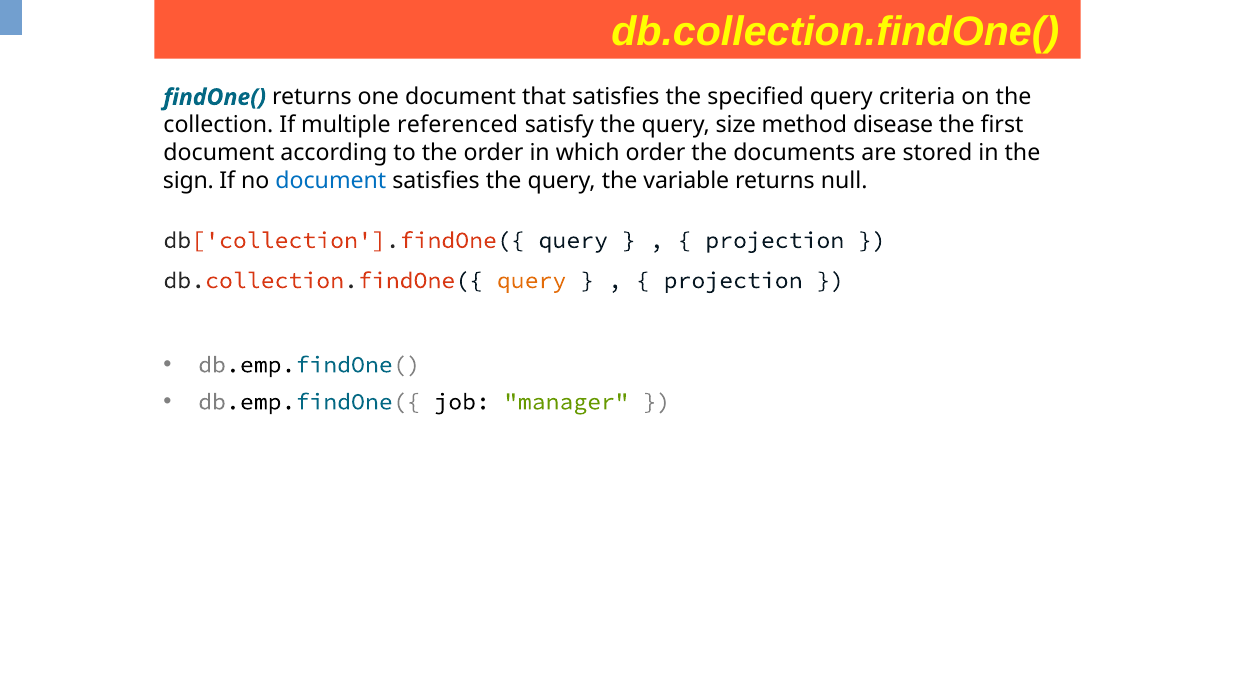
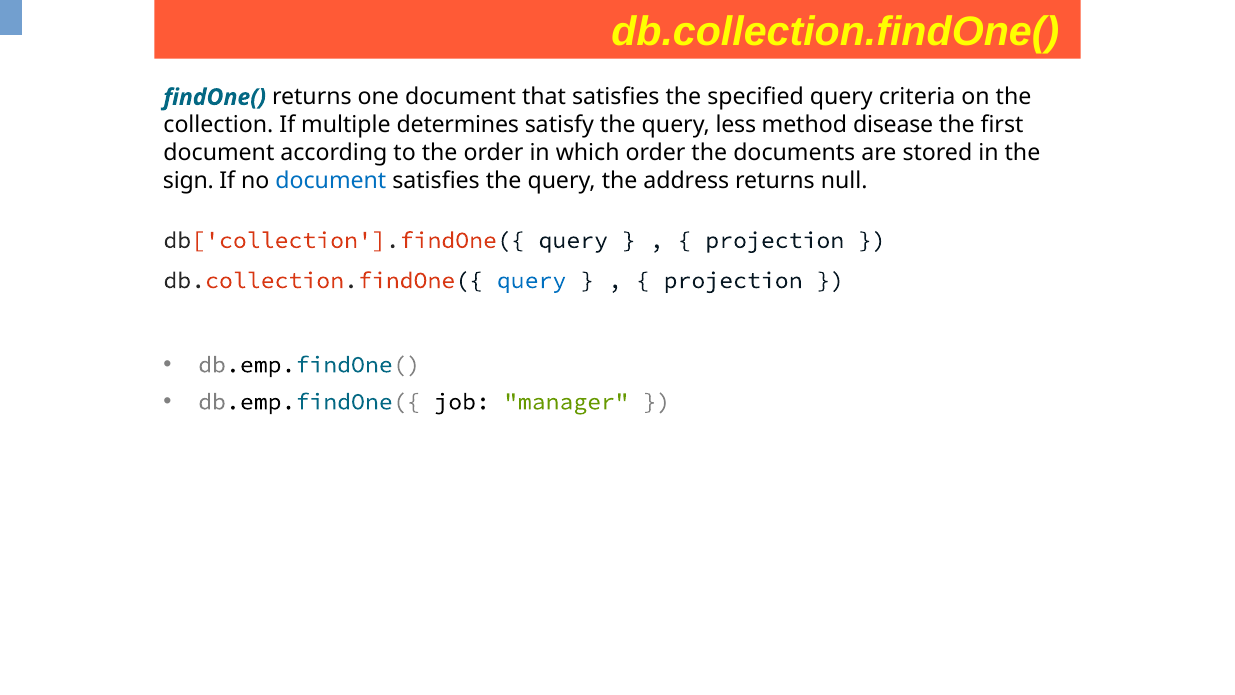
referenced: referenced -> determines (458, 125)
size: size -> less (736, 125)
variable: variable -> address (686, 181)
query colour: orange -> blue (532, 280)
